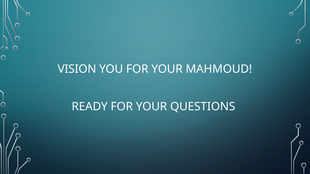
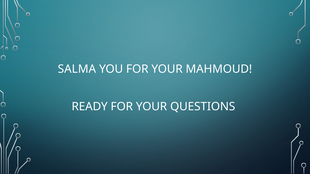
VISION: VISION -> SALMA (77, 69)
